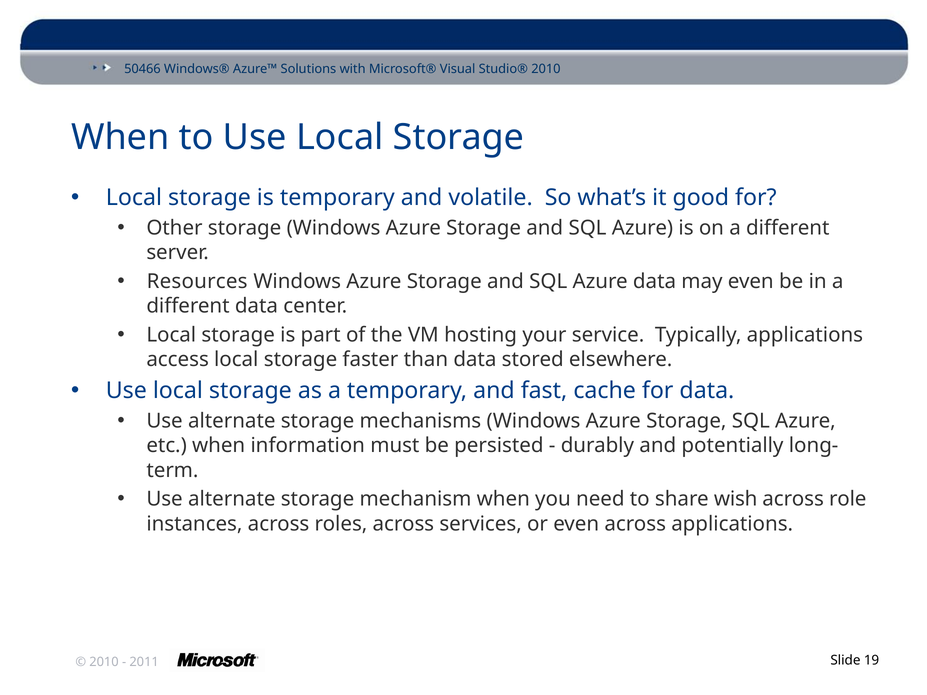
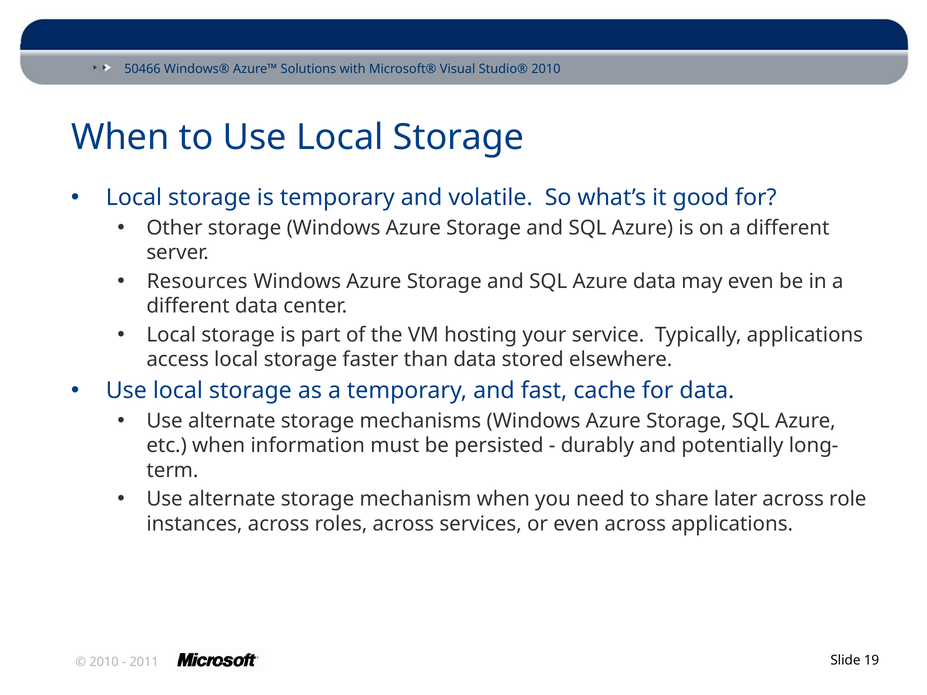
wish: wish -> later (736, 499)
